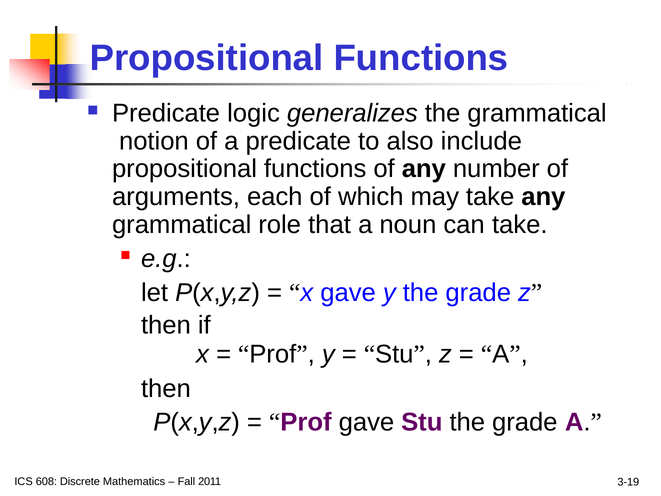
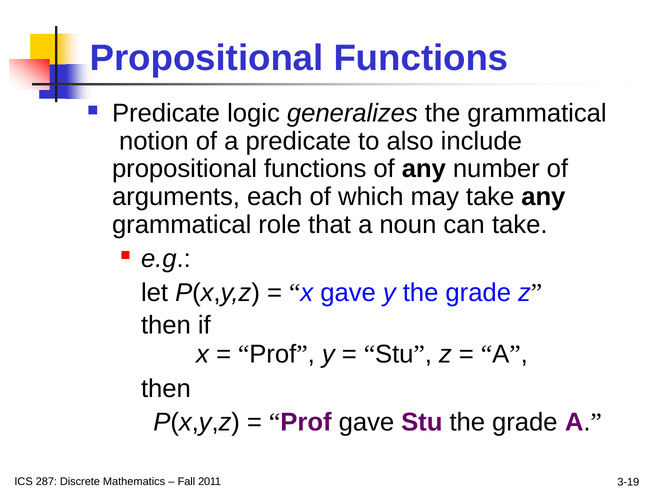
608: 608 -> 287 (46, 481)
